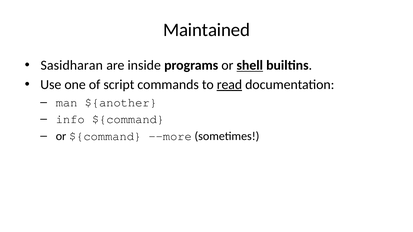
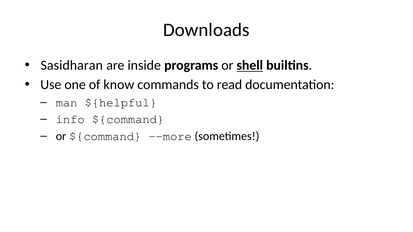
Maintained: Maintained -> Downloads (206, 30)
script: script -> know (119, 85)
read underline: present -> none (229, 85)
${another: ${another -> ${helpful (121, 103)
